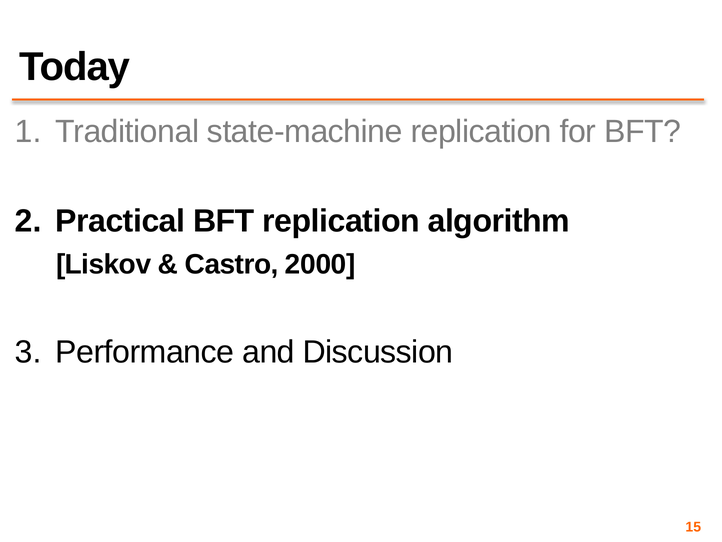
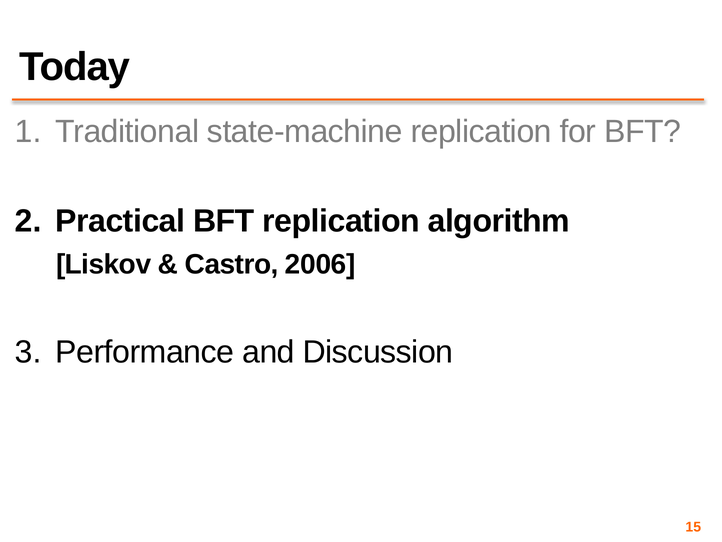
2000: 2000 -> 2006 (320, 264)
